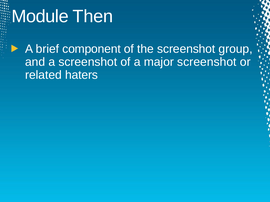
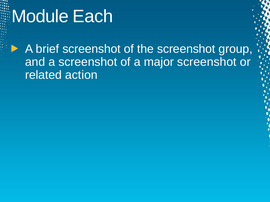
Then: Then -> Each (93, 16)
brief component: component -> screenshot (92, 49)
haters: haters -> action (81, 75)
